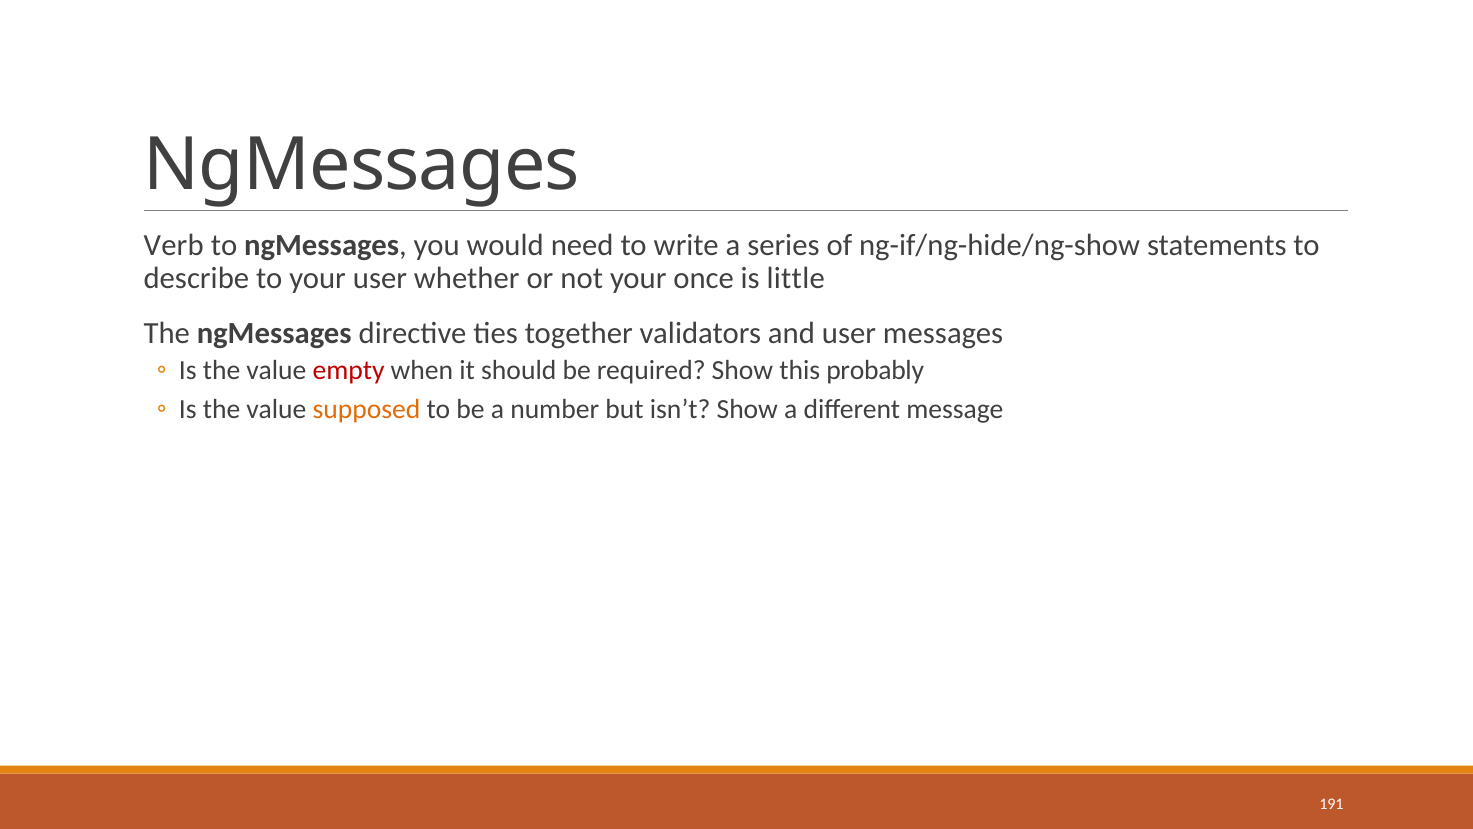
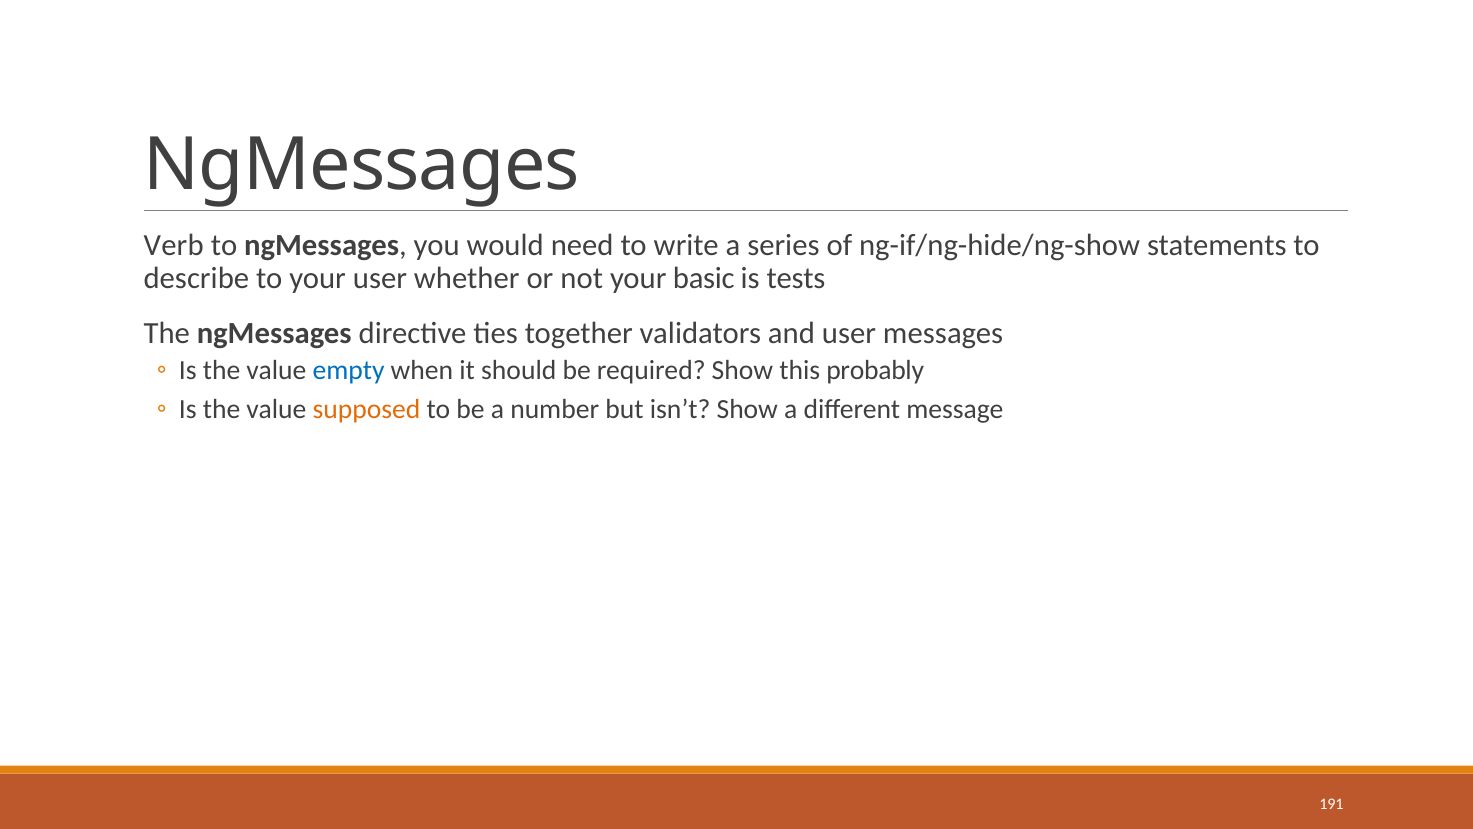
once: once -> basic (704, 278)
little: little -> tests (796, 278)
empty colour: red -> blue (349, 370)
